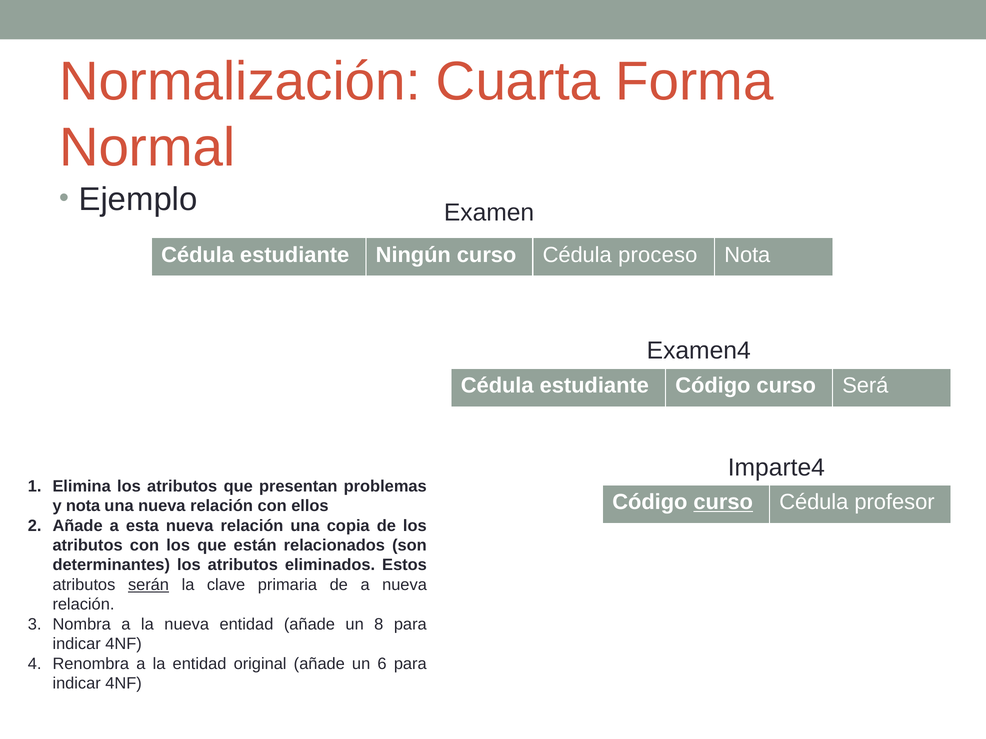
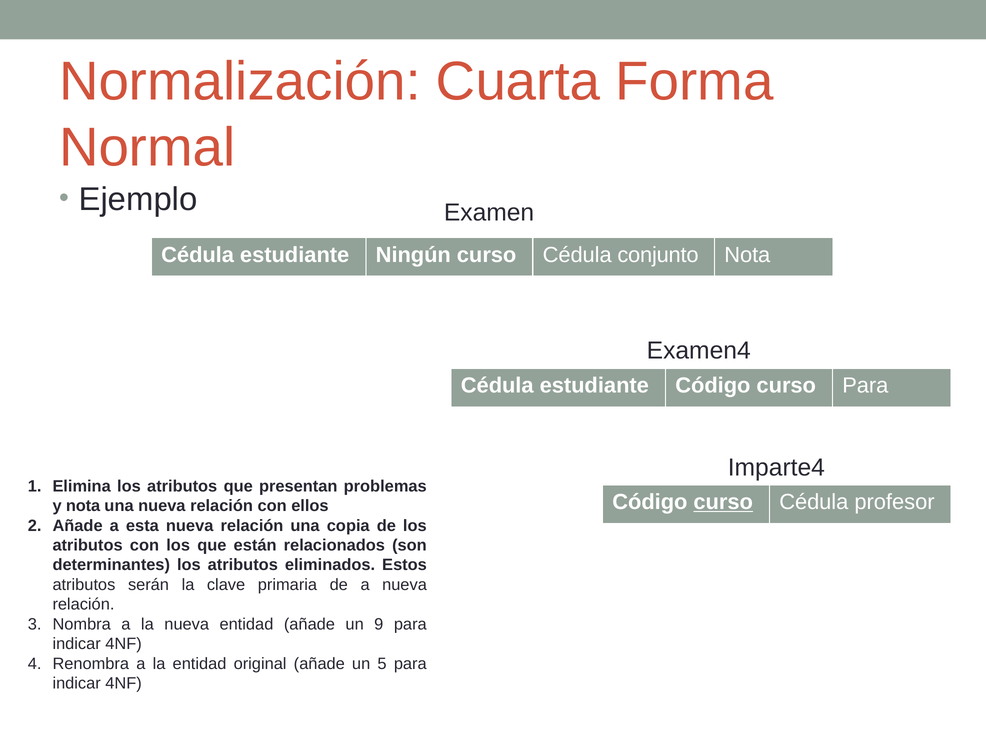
proceso: proceso -> conjunto (658, 255)
curso Será: Será -> Para (865, 386)
serán underline: present -> none (148, 585)
8: 8 -> 9 (379, 625)
6: 6 -> 5 (382, 664)
